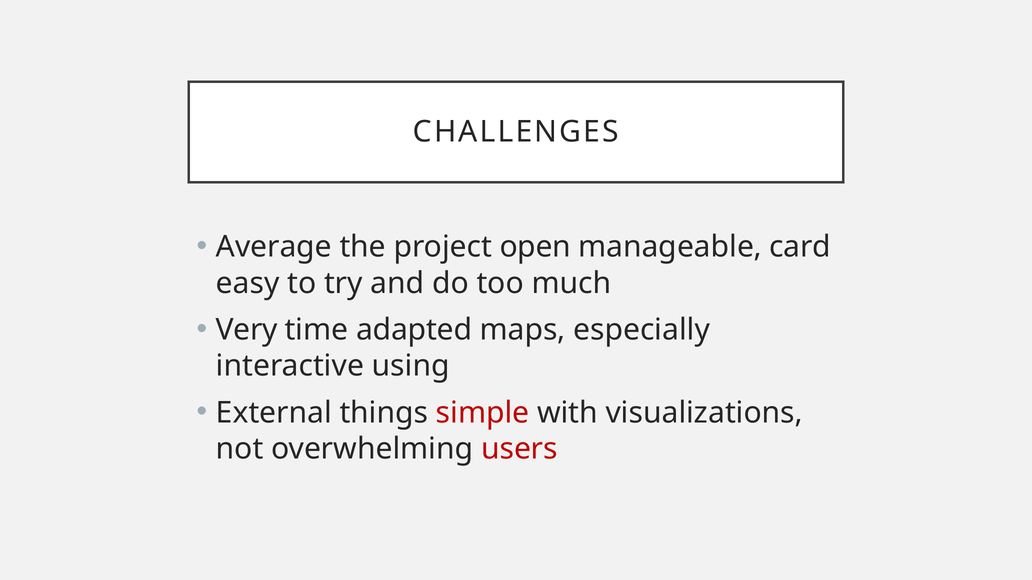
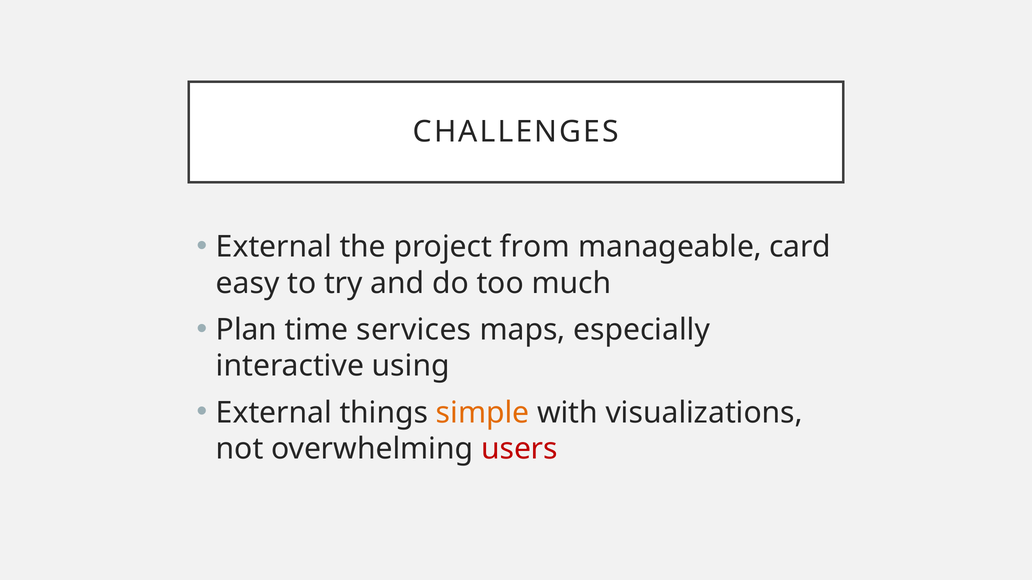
Average: Average -> External (274, 247)
open: open -> from (535, 247)
Very: Very -> Plan (246, 330)
adapted: adapted -> services (414, 330)
simple colour: red -> orange (483, 413)
